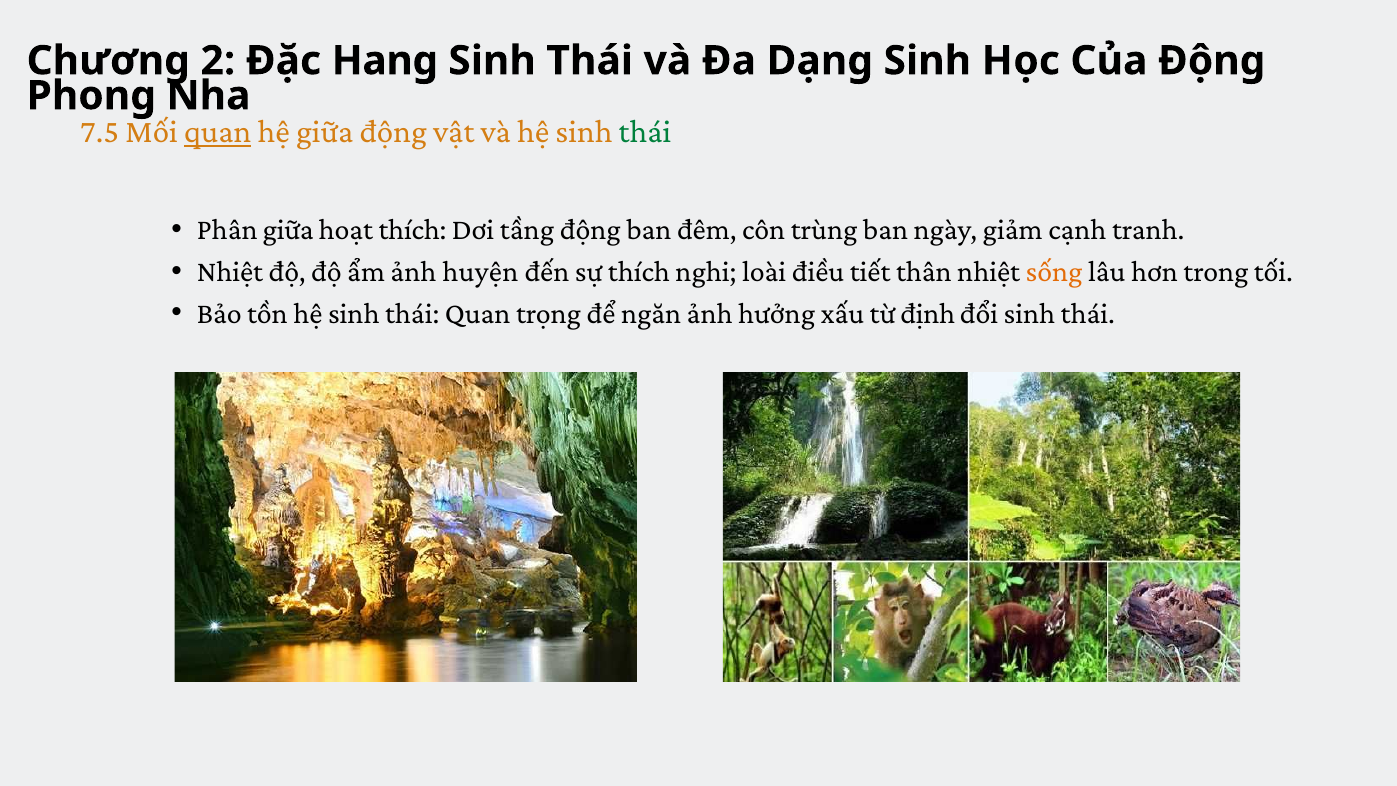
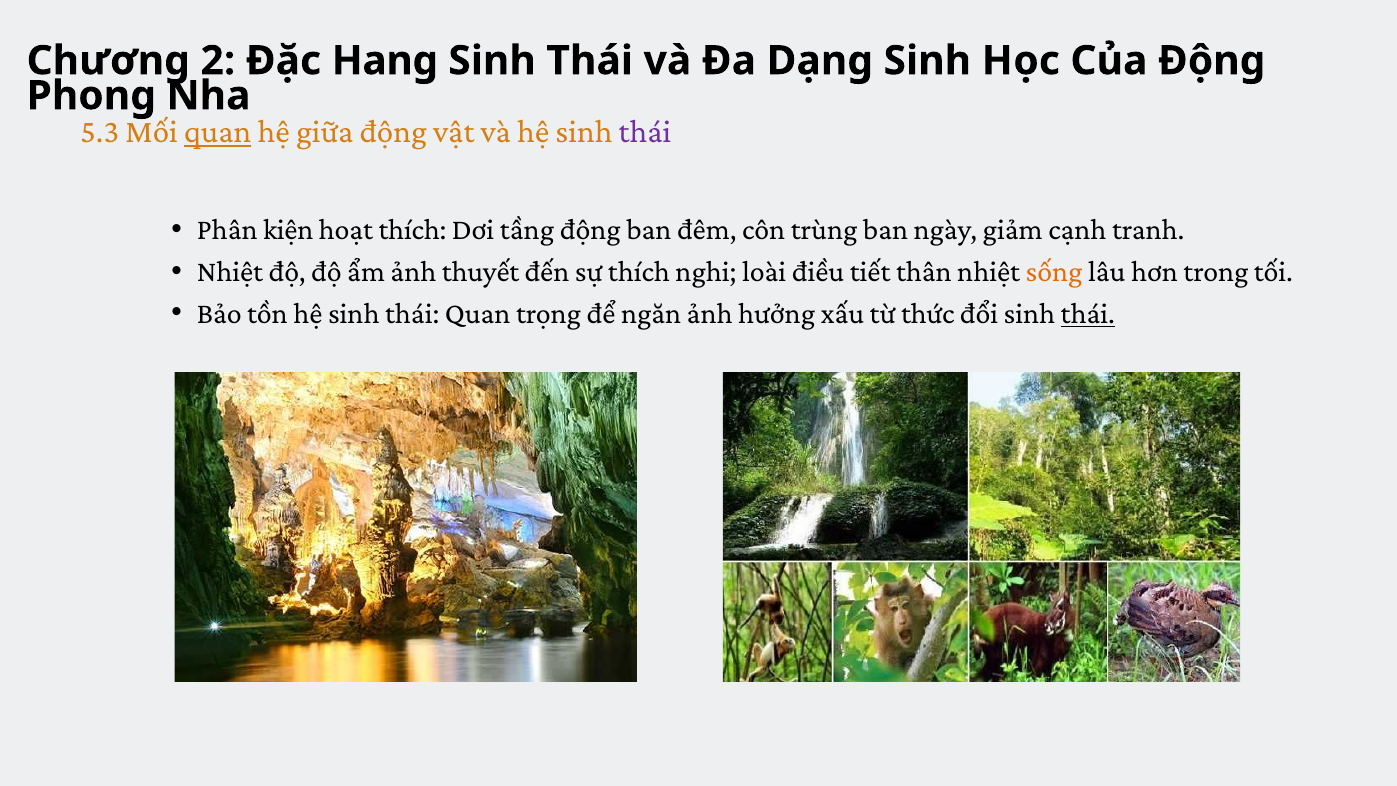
7.5: 7.5 -> 5.3 (100, 131)
thái colour: green -> purple (645, 131)
Phân giữa: giữa -> kiện (288, 230)
huyện: huyện -> thuyết (481, 272)
định: định -> thức (928, 314)
thái underline: none -> present (1088, 314)
